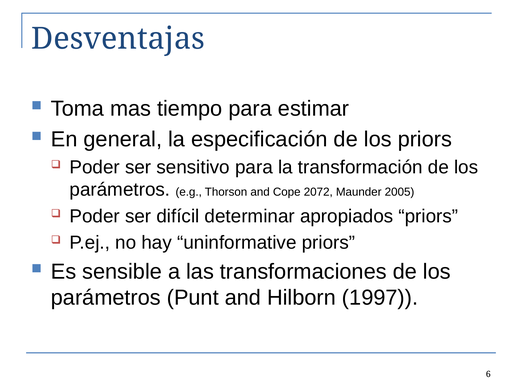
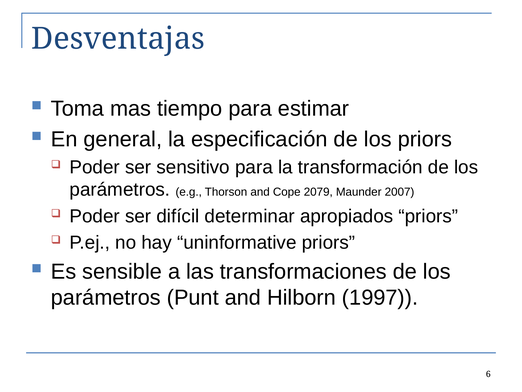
2072: 2072 -> 2079 (318, 192)
2005: 2005 -> 2007 (400, 192)
